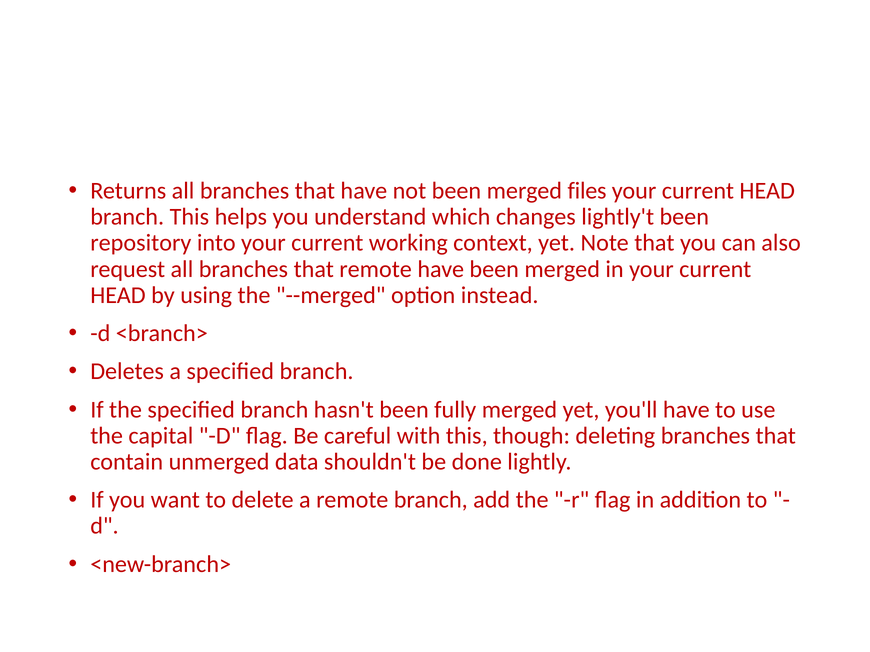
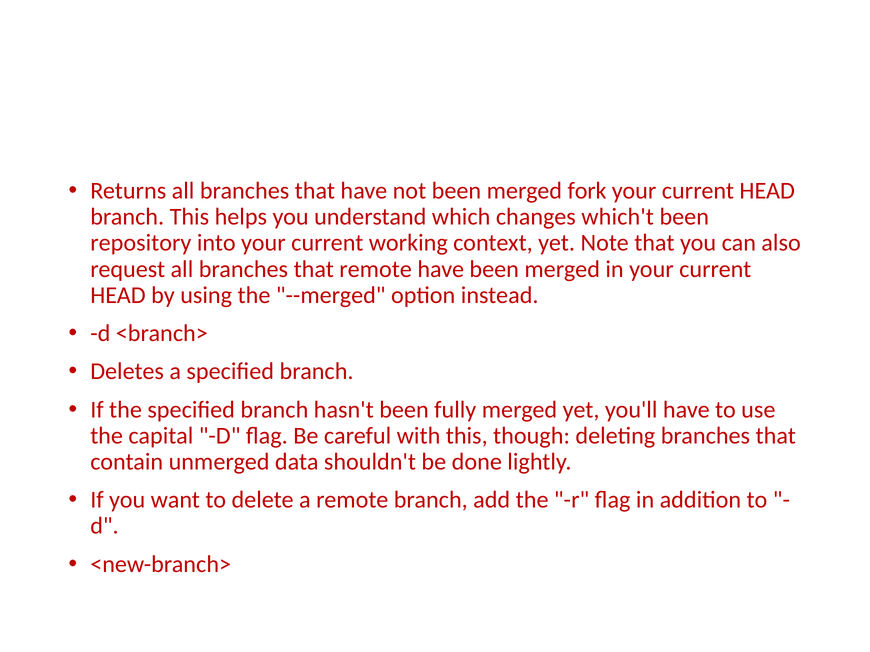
files: files -> fork (587, 191)
lightly't: lightly't -> which't (618, 217)
